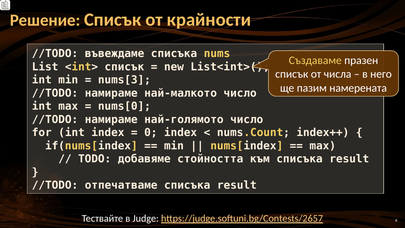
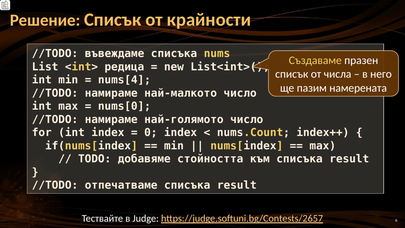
<int> списък: списък -> редица (124, 67)
nums[3: nums[3 -> nums[4 (124, 80)
